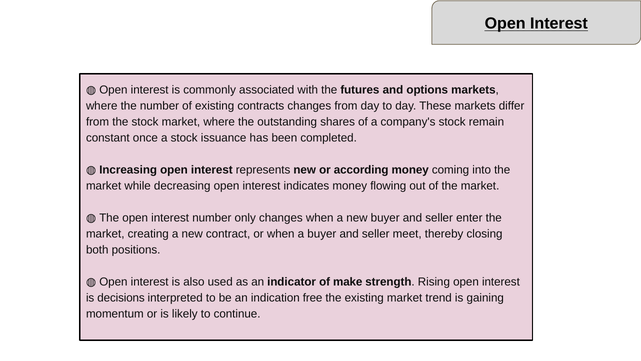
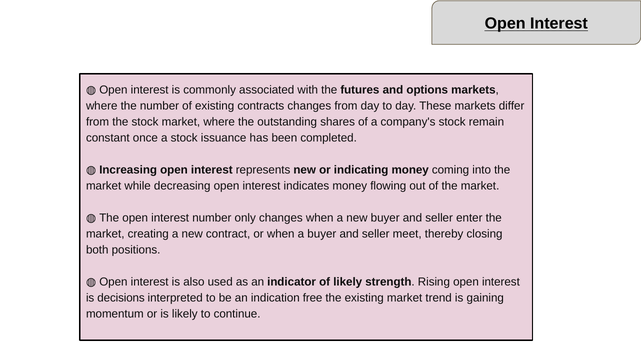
according: according -> indicating (361, 170)
of make: make -> likely (348, 282)
